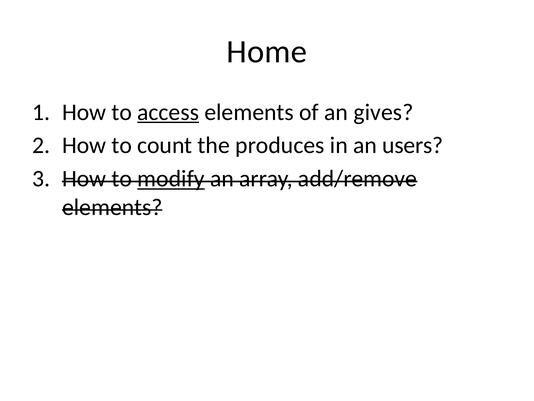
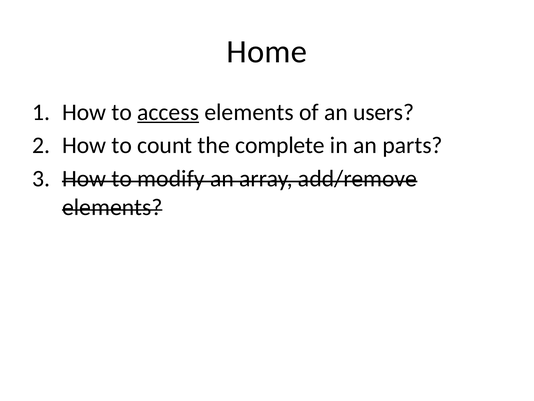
gives: gives -> users (384, 112)
produces: produces -> complete (280, 145)
users: users -> parts (413, 145)
modify underline: present -> none (171, 179)
